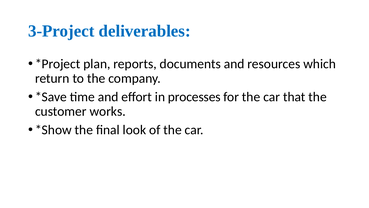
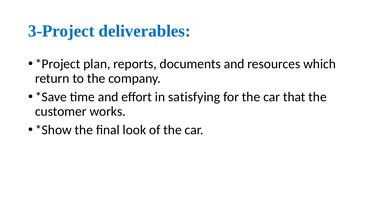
processes: processes -> satisfying (194, 97)
